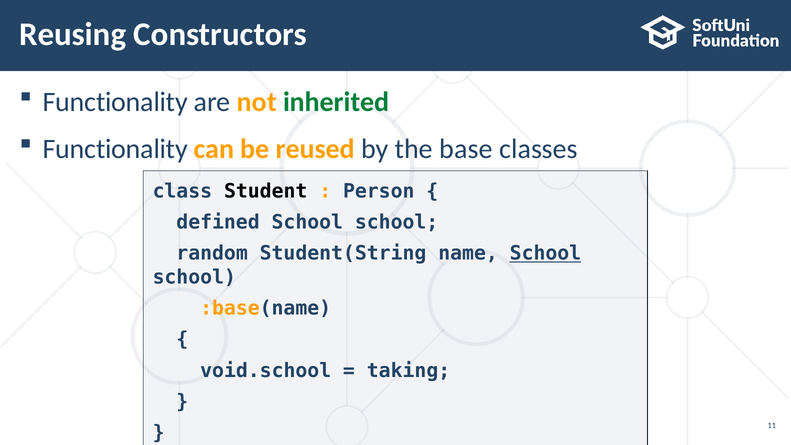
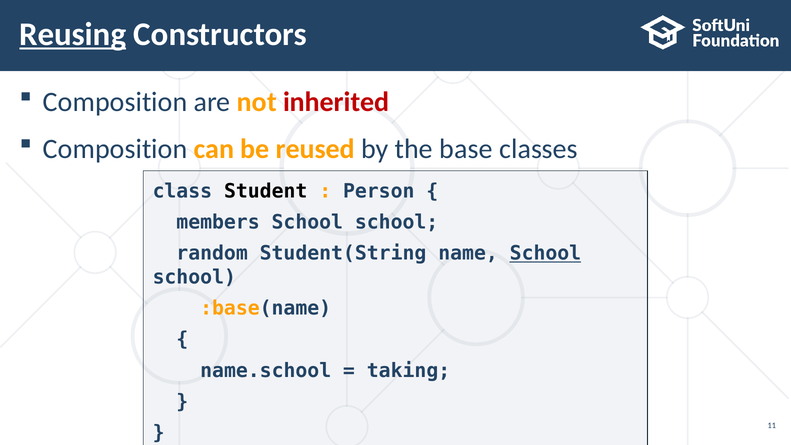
Reusing underline: none -> present (73, 34)
Functionality: Functionality -> Composition (115, 102)
inherited colour: green -> red (336, 102)
Functionality: Functionality -> Composition (115, 149)
defined: defined -> members (218, 222)
void.school: void.school -> name.school (266, 371)
